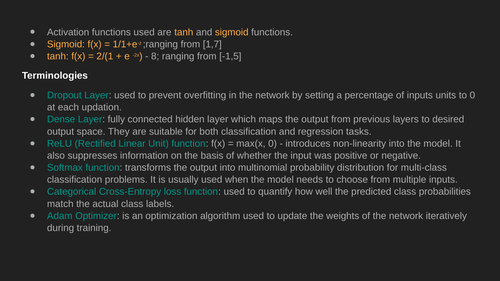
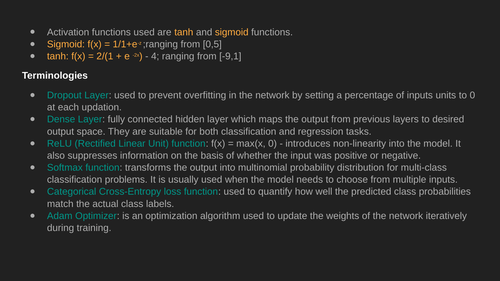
1,7: 1,7 -> 0,5 (212, 44)
8: 8 -> 4 (155, 56)
-1,5: -1,5 -> -9,1 (230, 56)
